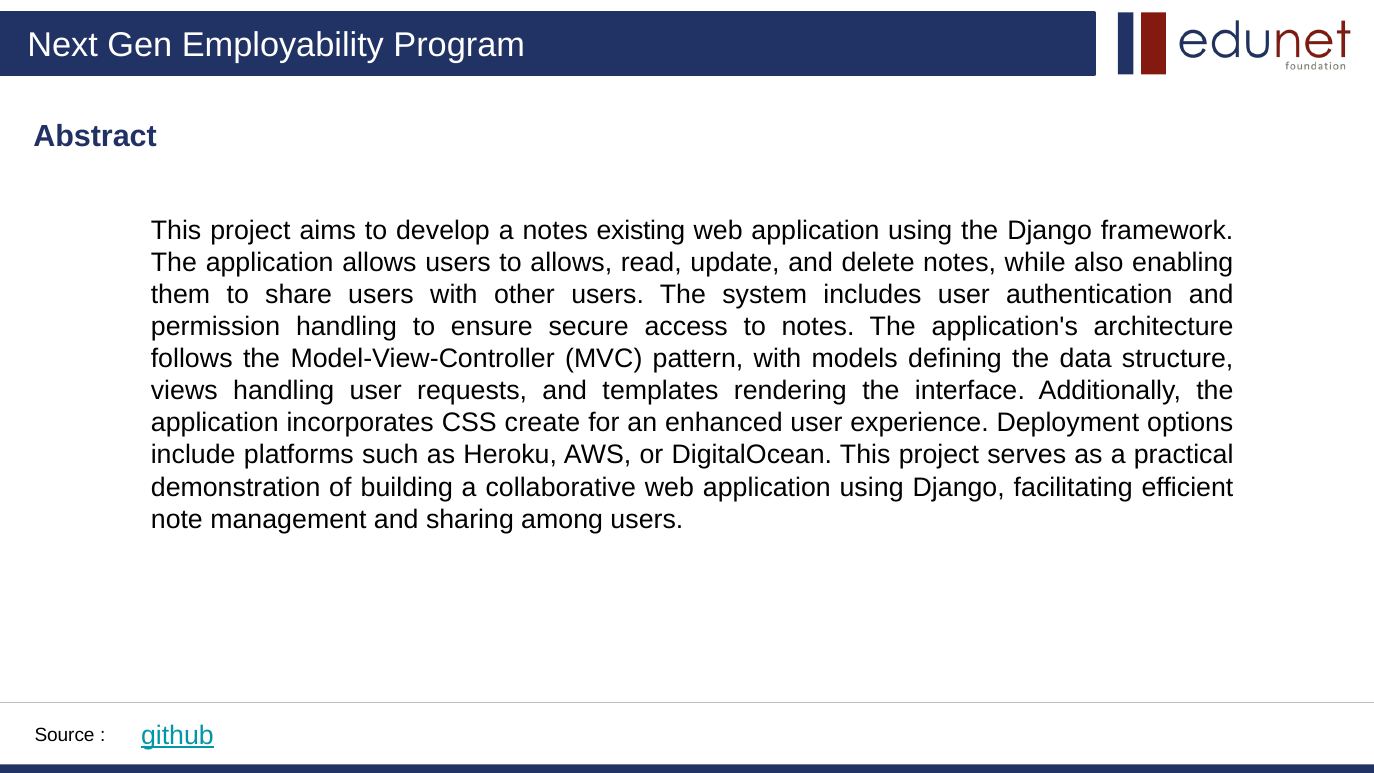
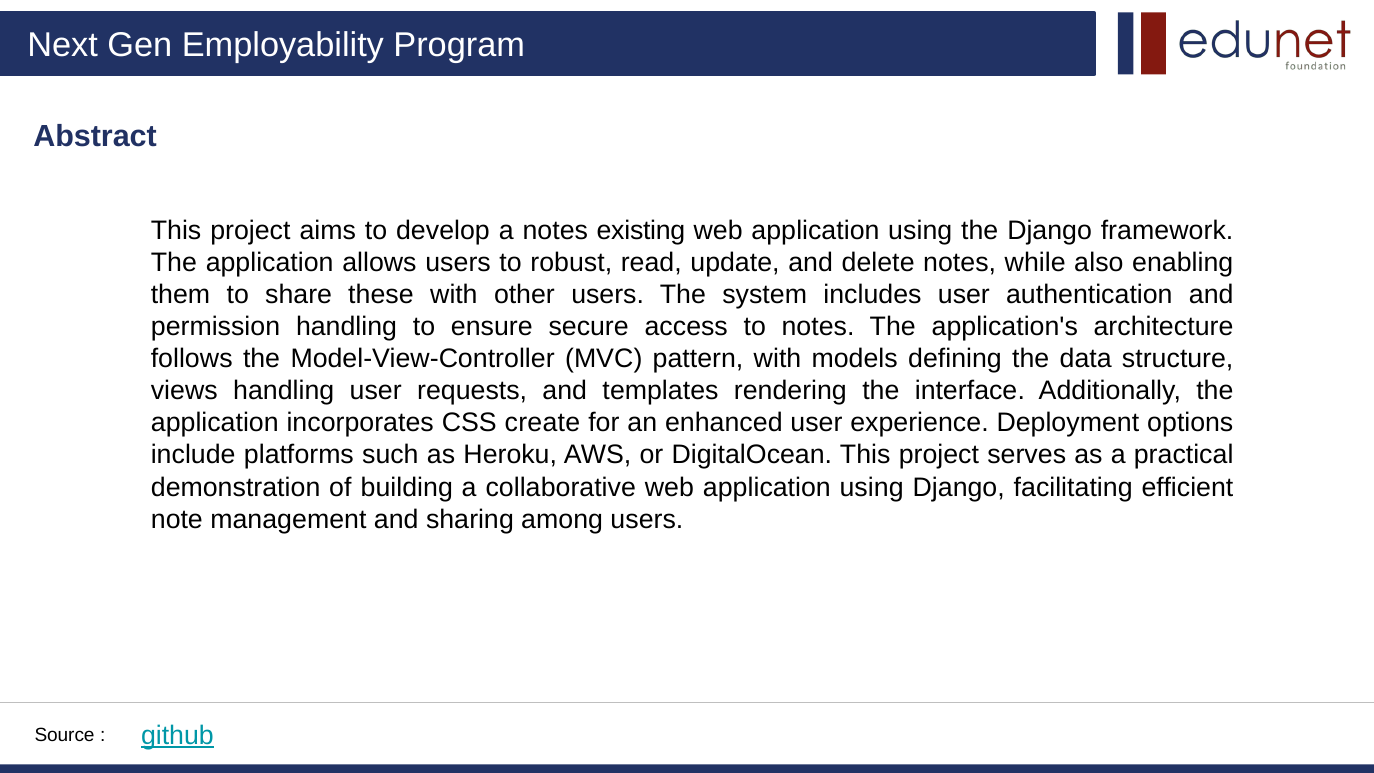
to allows: allows -> robust (571, 263)
share users: users -> these (381, 295)
